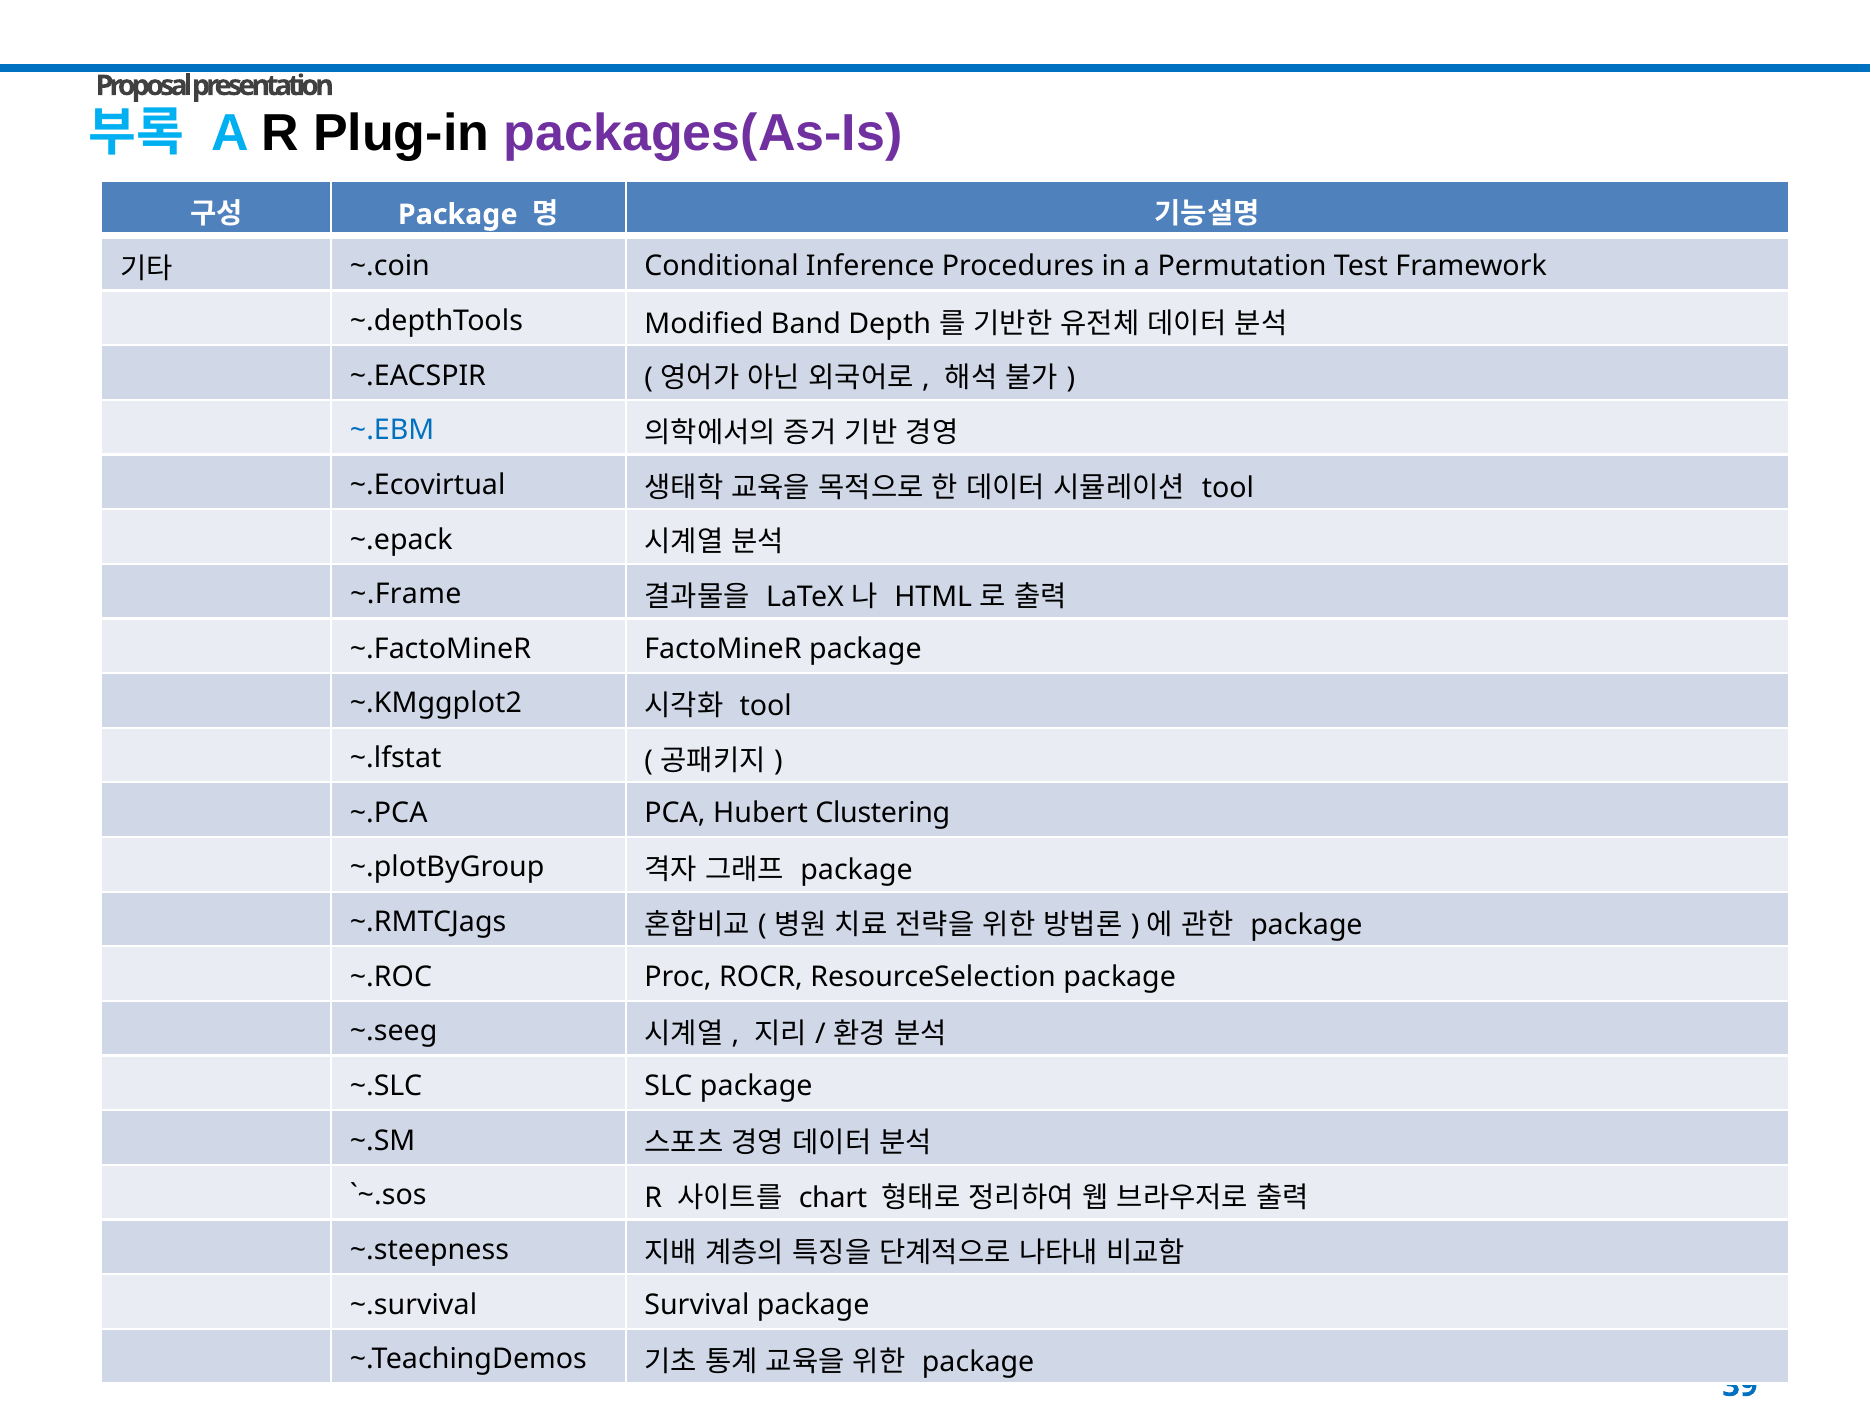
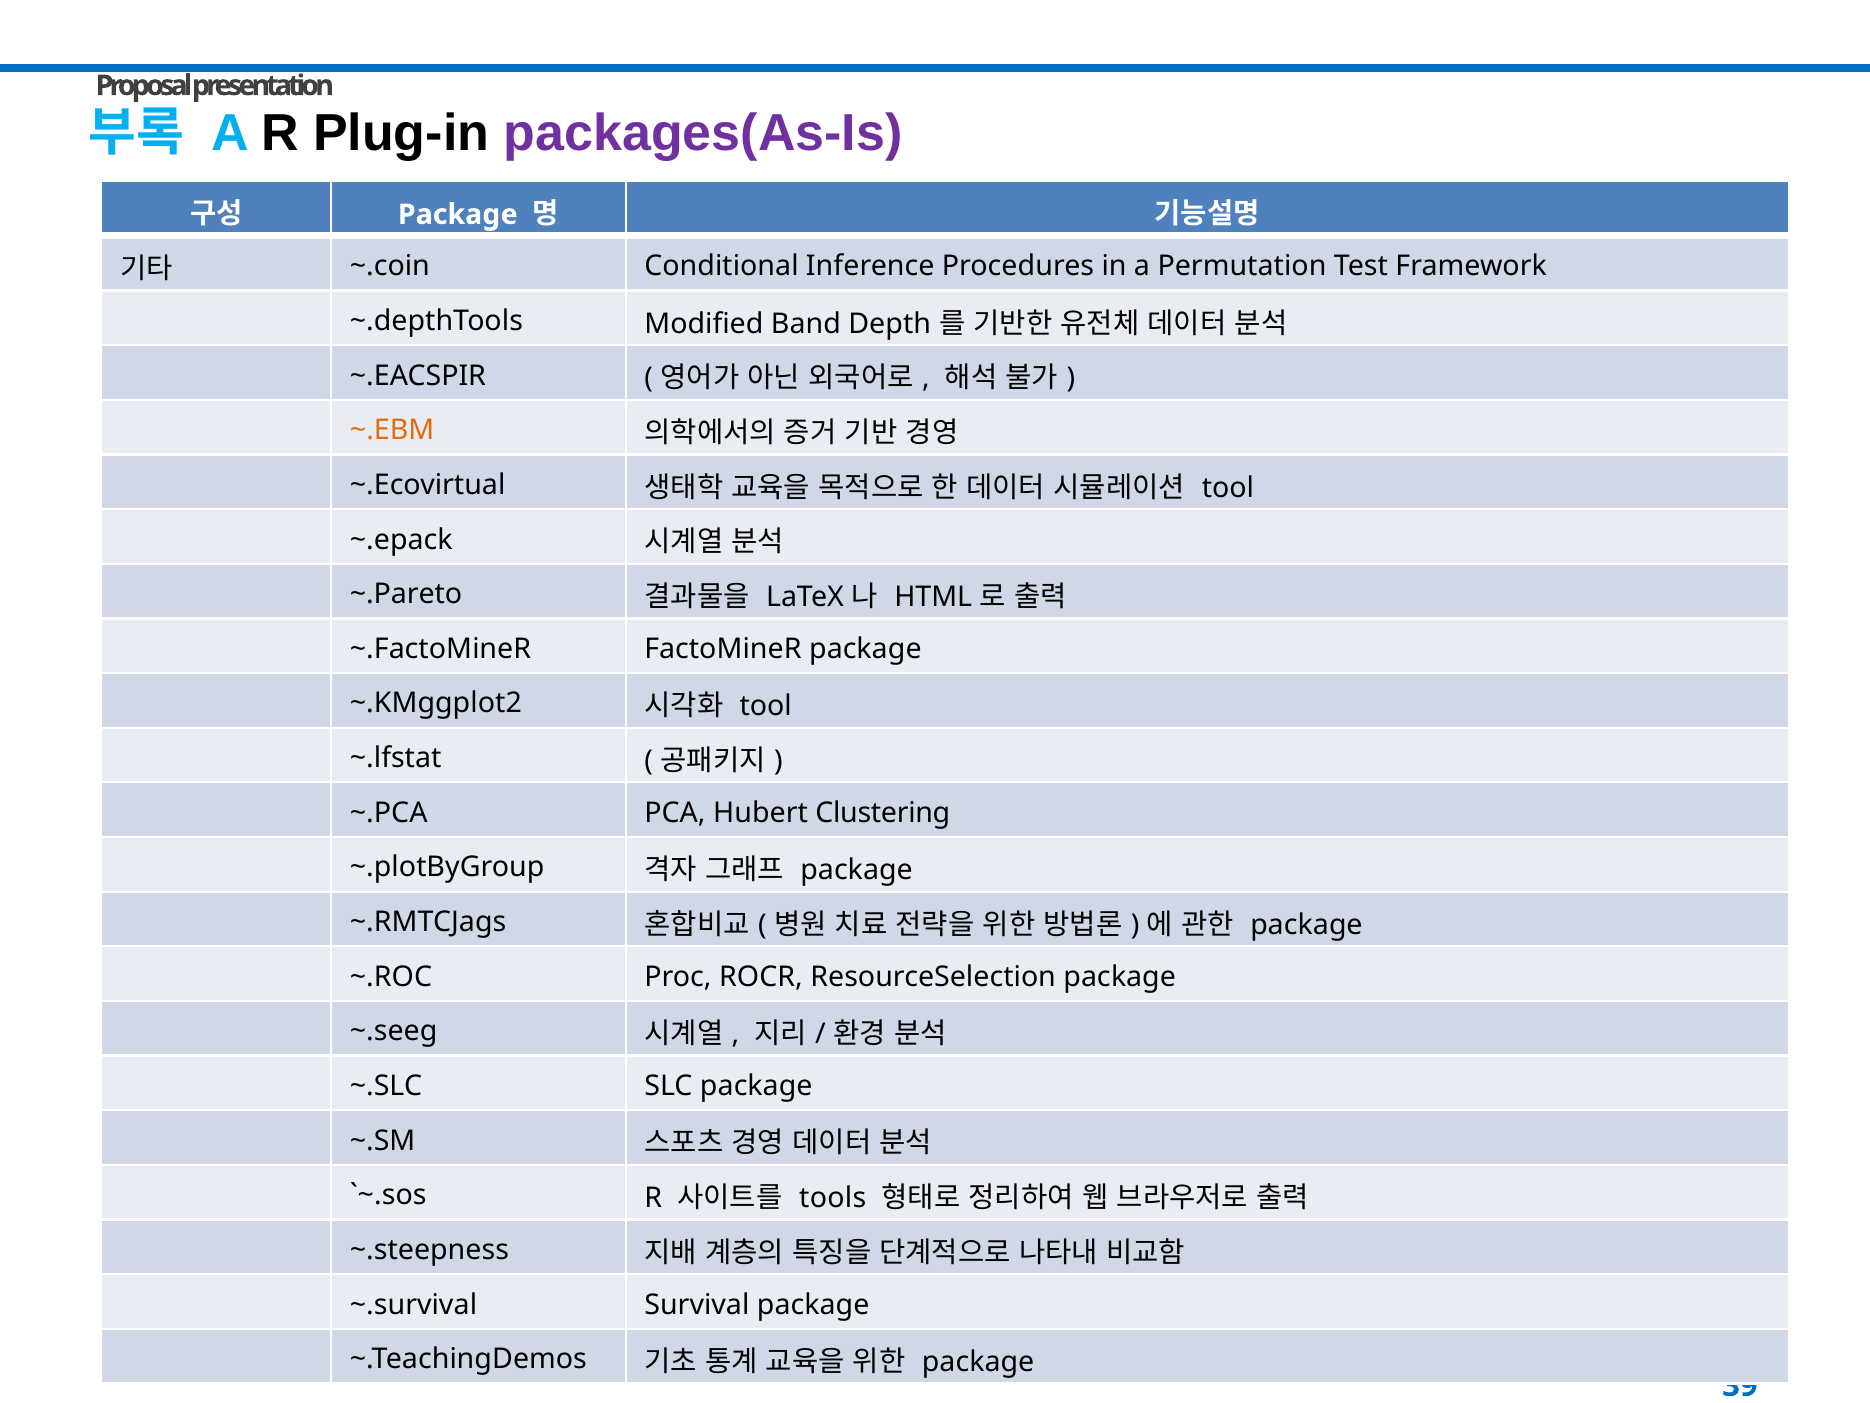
~.EBM colour: blue -> orange (392, 430)
~.Frame: ~.Frame -> ~.Pareto (406, 594)
chart: chart -> tools (833, 1198)
